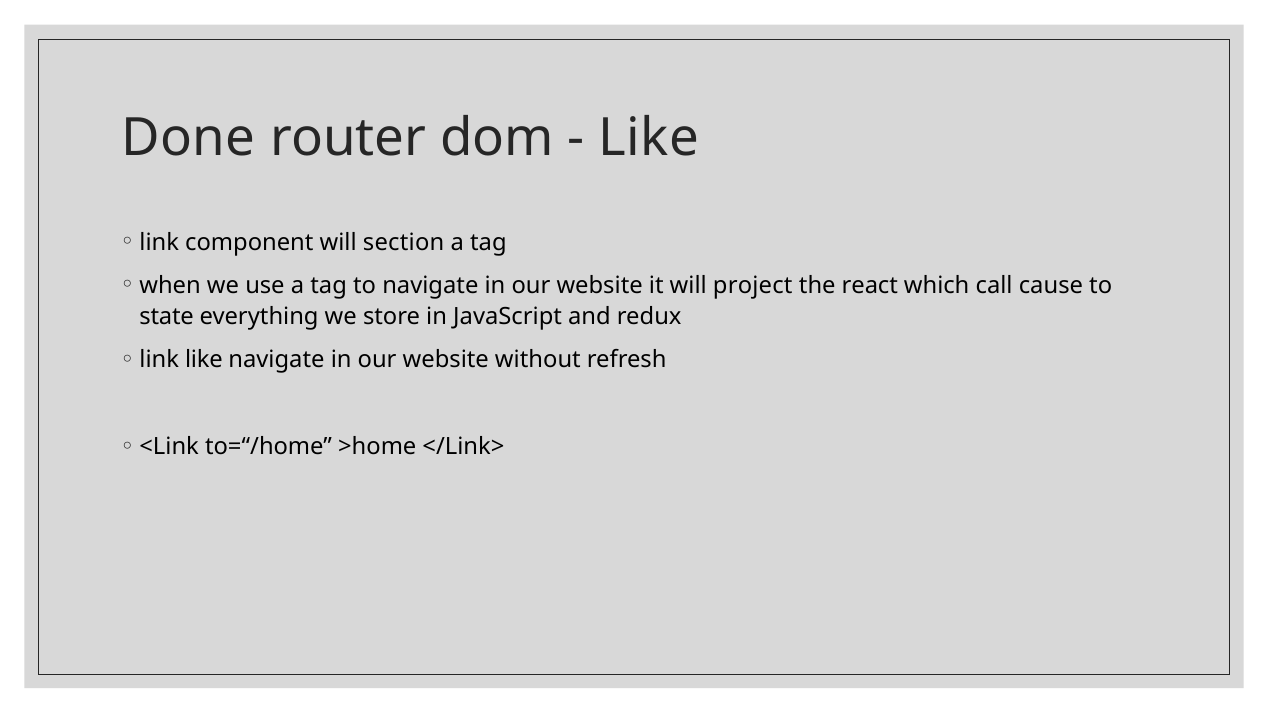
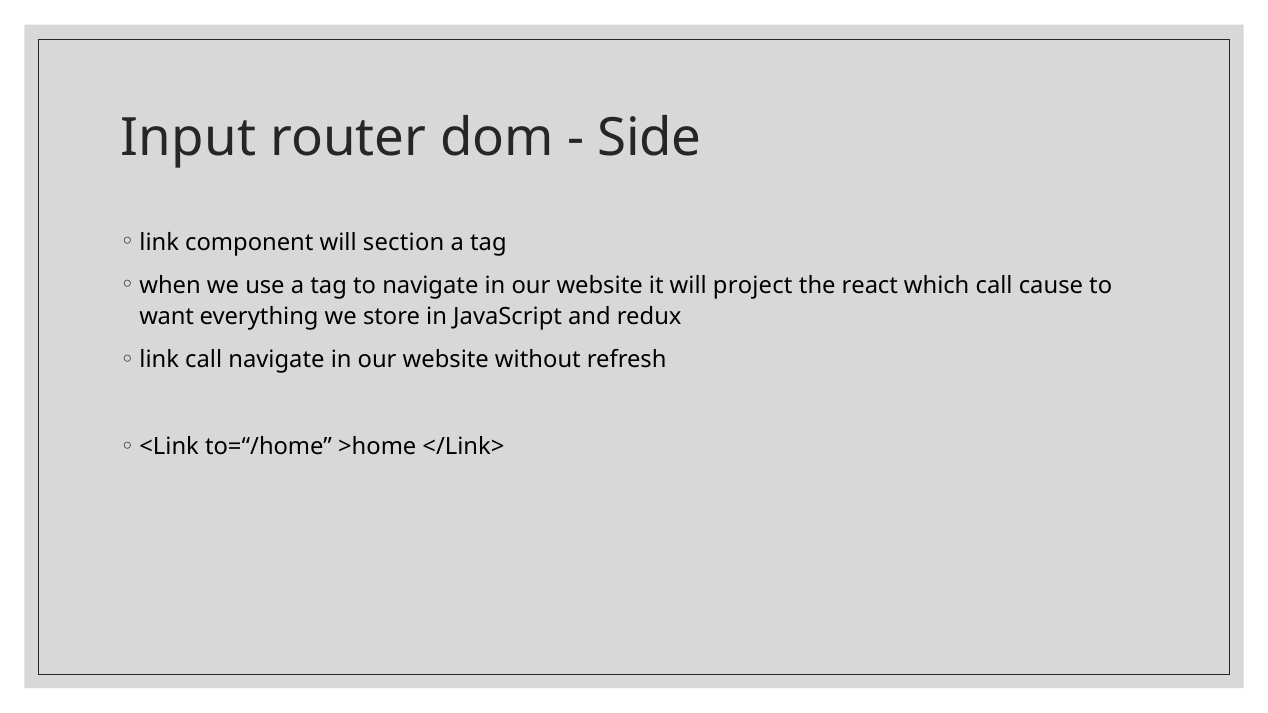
Done: Done -> Input (189, 138)
Like: Like -> Side (650, 138)
state: state -> want (167, 317)
link like: like -> call (204, 360)
